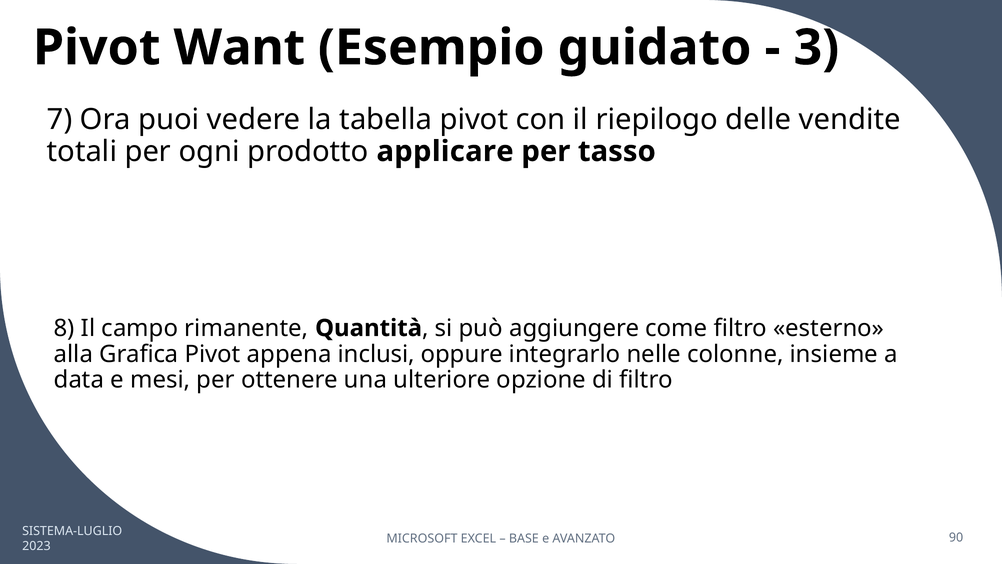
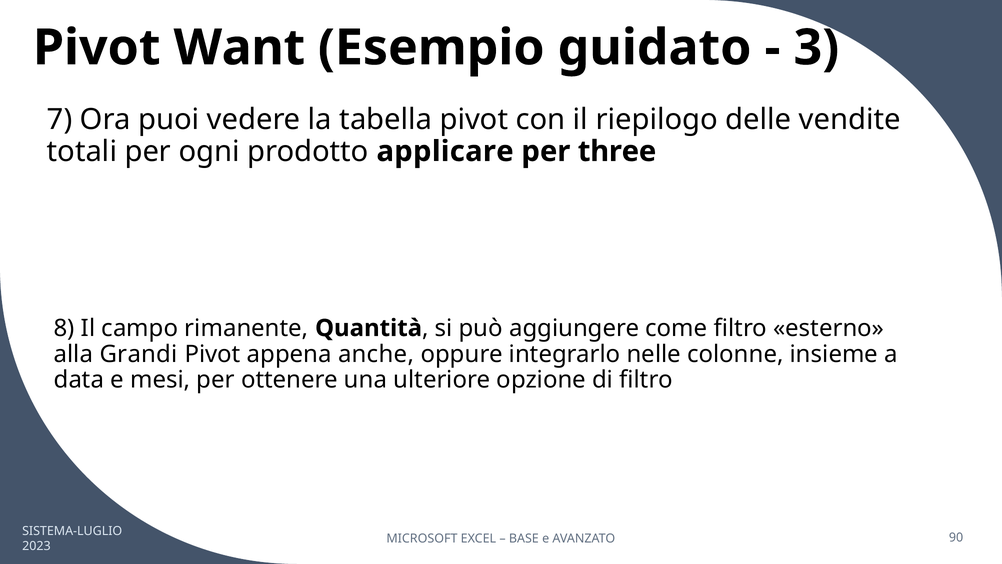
tasso: tasso -> three (617, 151)
Grafica: Grafica -> Grandi (139, 354)
inclusi: inclusi -> anche (376, 354)
